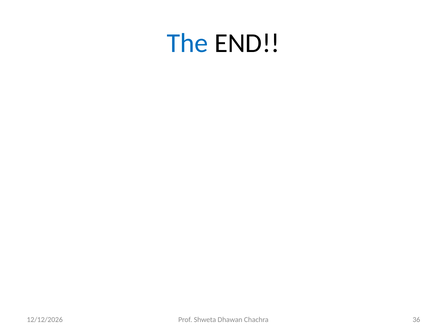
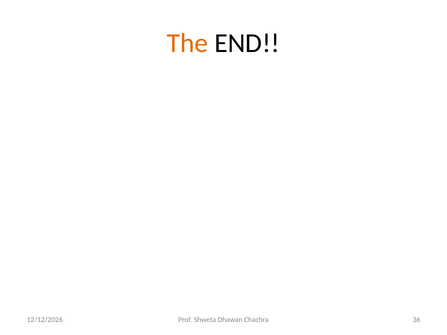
The colour: blue -> orange (188, 43)
